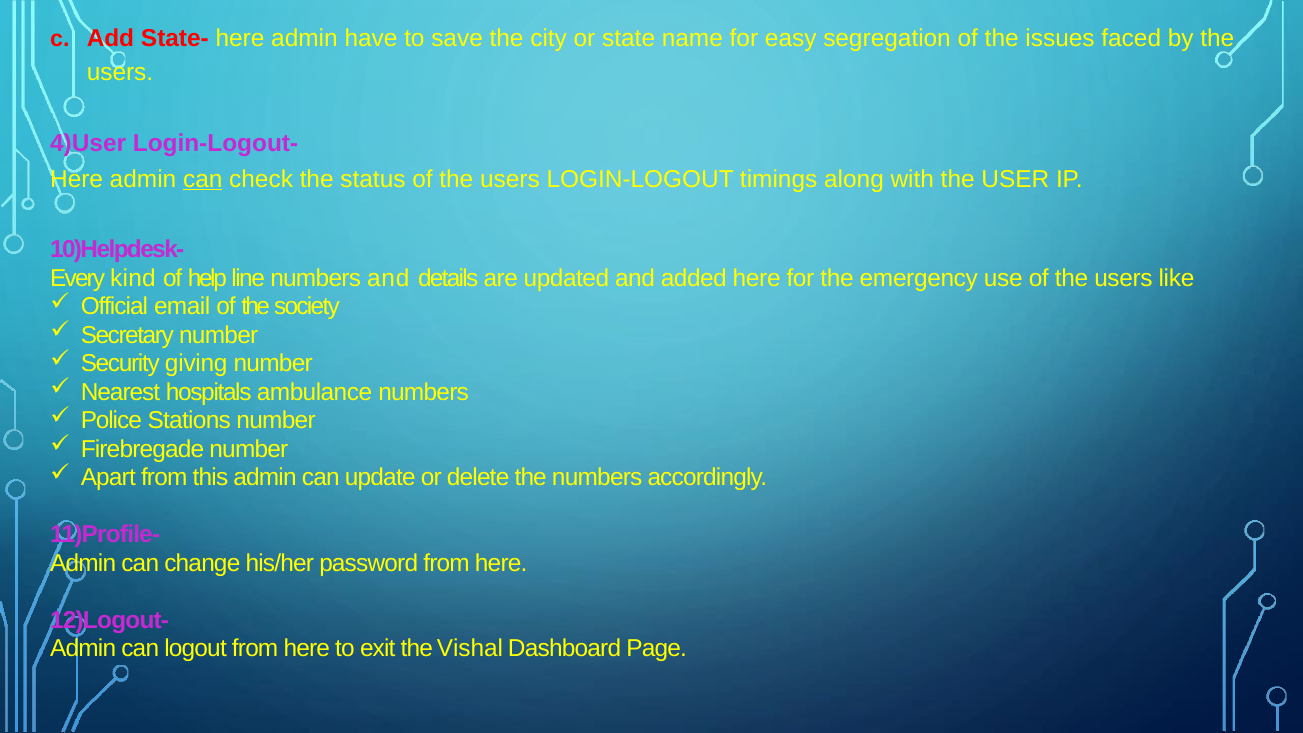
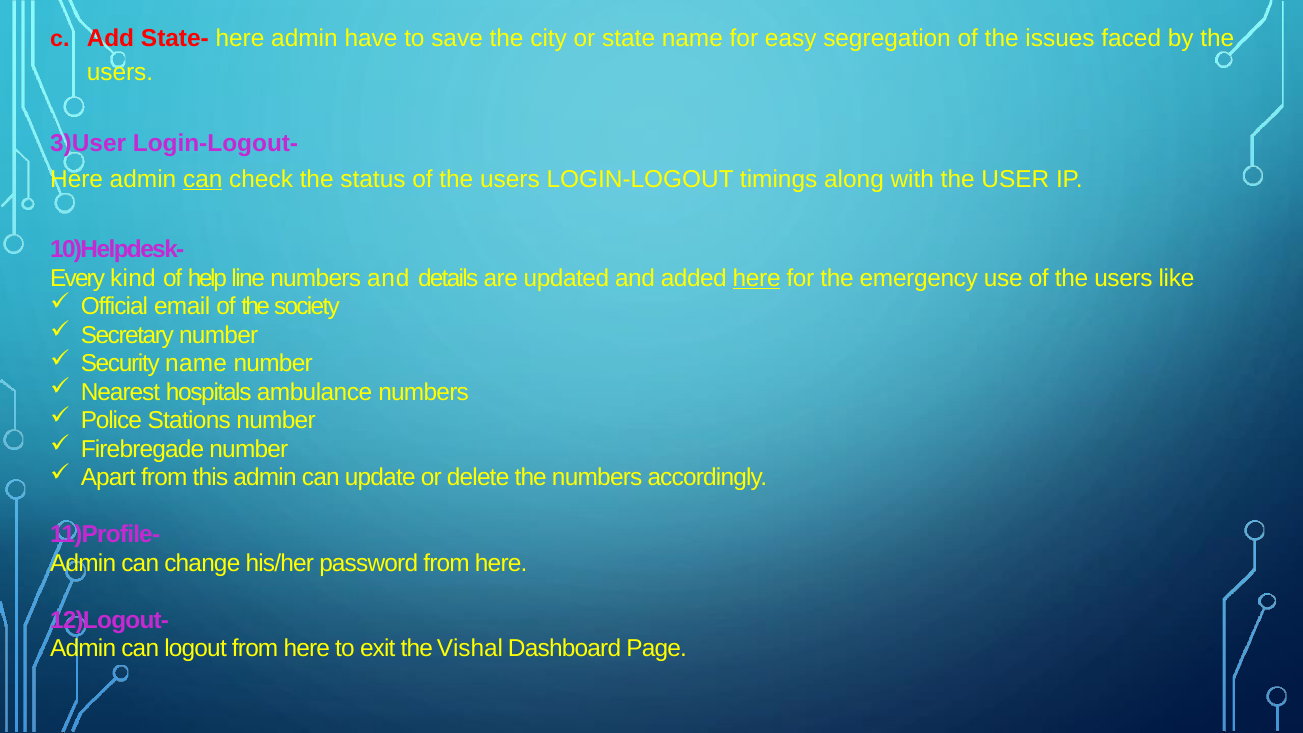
4)User: 4)User -> 3)User (88, 143)
here underline: none -> present (757, 278)
Security giving: giving -> name (196, 363)
